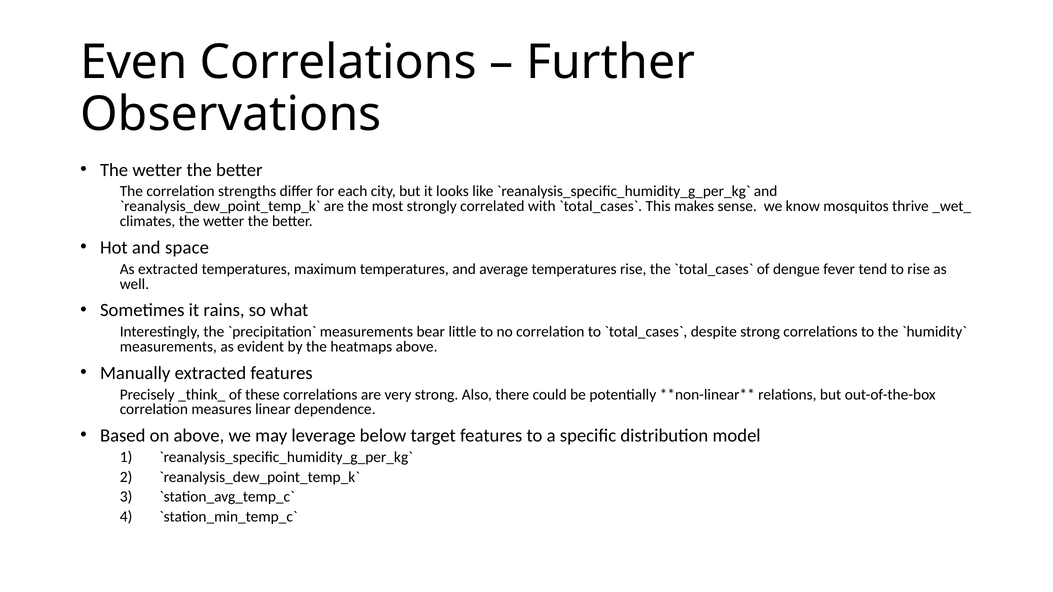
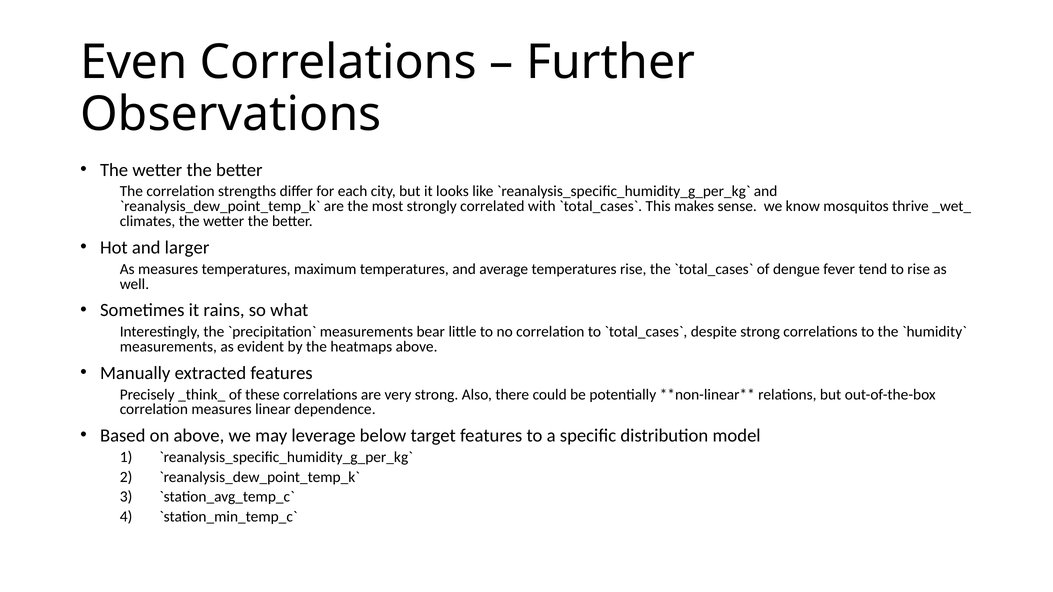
space: space -> larger (187, 248)
As extracted: extracted -> measures (168, 269)
